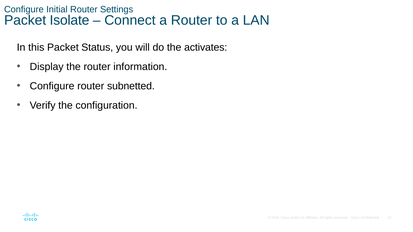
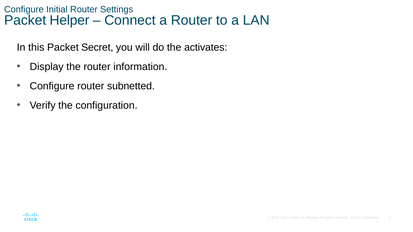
Isolate: Isolate -> Helper (69, 20)
Status: Status -> Secret (97, 48)
